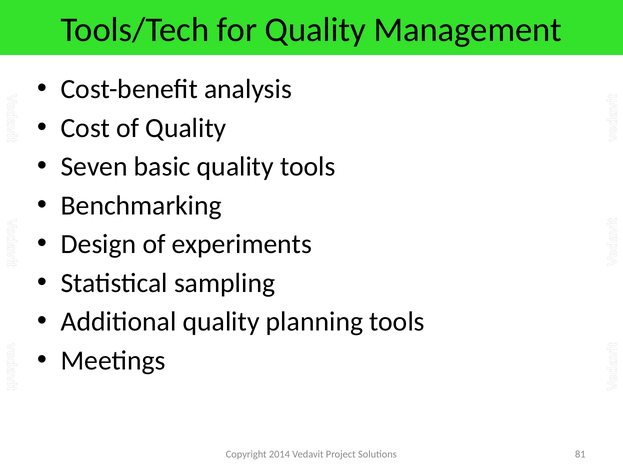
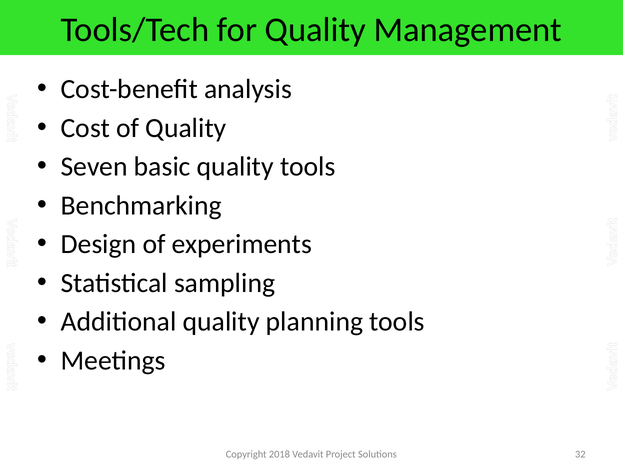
2014: 2014 -> 2018 (279, 455)
81: 81 -> 32 (580, 455)
